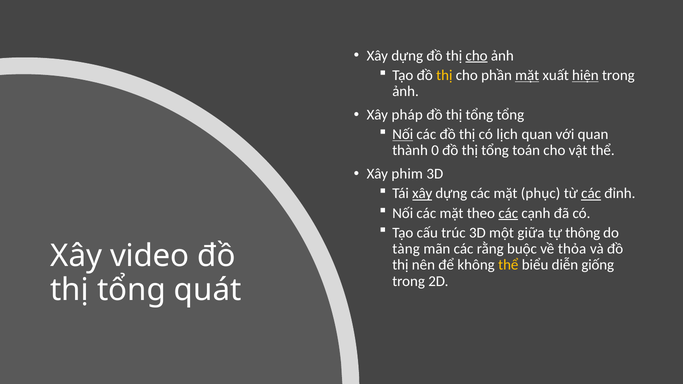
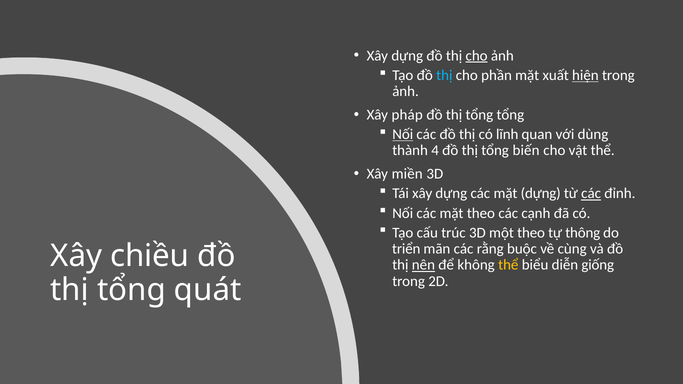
thị colour: yellow -> light blue (444, 75)
mặt underline: present -> none (527, 75)
lịch: lịch -> lĩnh (507, 134)
với quan: quan -> dùng (593, 134)
0: 0 -> 4 (435, 151)
toán: toán -> biến (526, 151)
phim: phim -> miền (407, 174)
xây underline: present -> none (422, 193)
mặt phục: phục -> dựng (541, 193)
các underline: present -> none (508, 213)
một giữa: giữa -> theo (531, 233)
tàng: tàng -> triển (406, 249)
thỏa: thỏa -> cùng (572, 249)
video: video -> chiều (150, 256)
nên underline: none -> present (423, 265)
